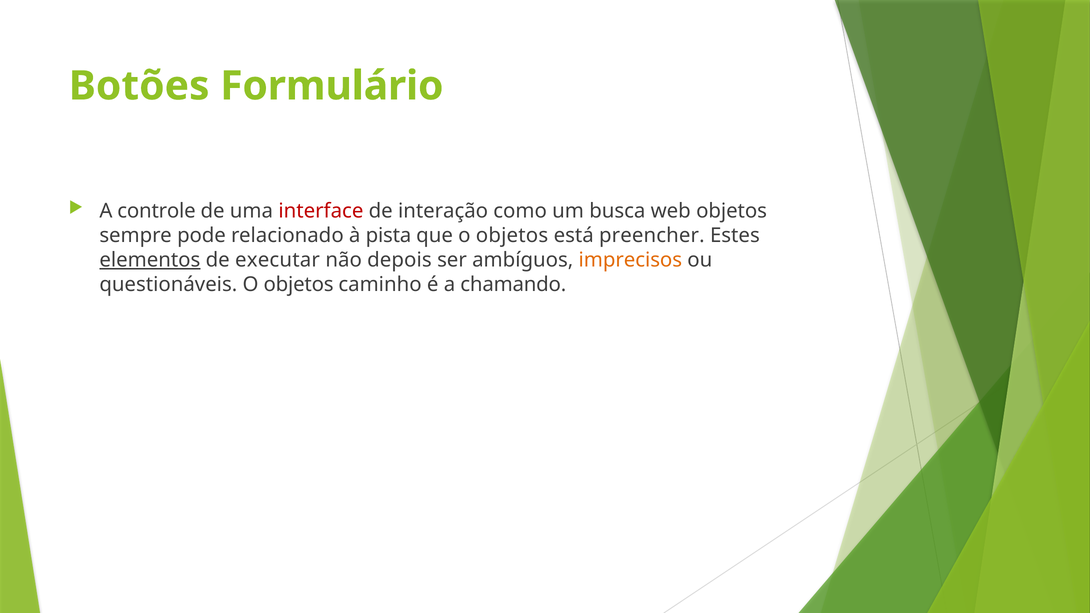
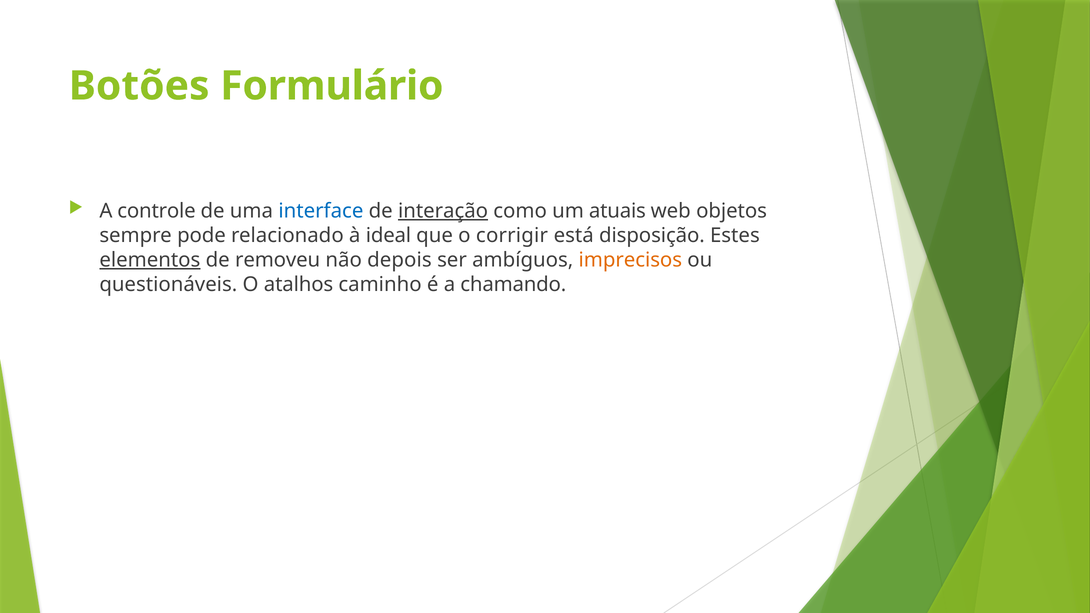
interface colour: red -> blue (321, 211)
interação underline: none -> present (443, 211)
busca: busca -> atuais (617, 211)
pista: pista -> ideal (388, 235)
que o objetos: objetos -> corrigir (512, 235)
preencher: preencher -> disposição (652, 235)
executar: executar -> removeu (278, 260)
questionáveis O objetos: objetos -> atalhos (299, 285)
